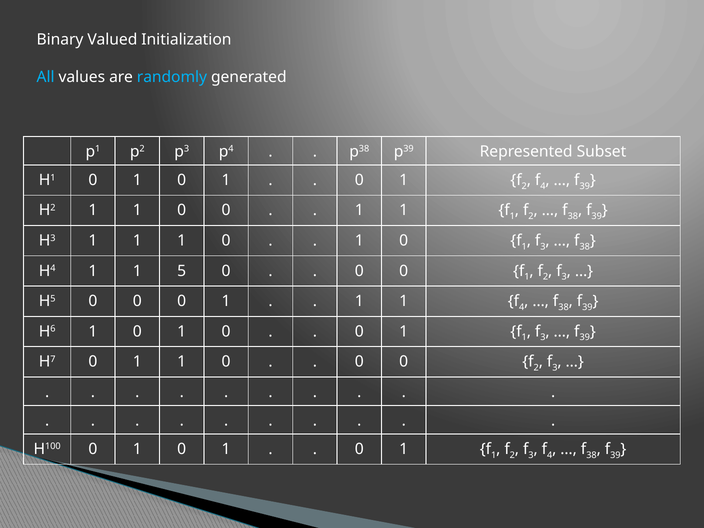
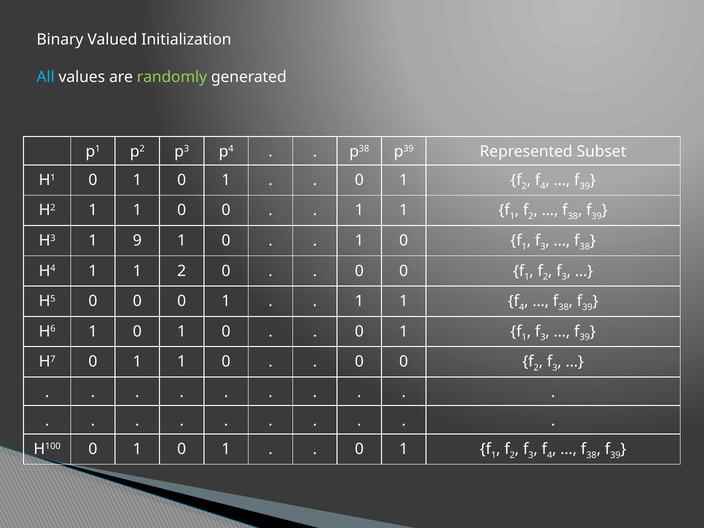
randomly colour: light blue -> light green (172, 77)
H3 1 1: 1 -> 9 (137, 241)
1 5: 5 -> 2 (182, 271)
